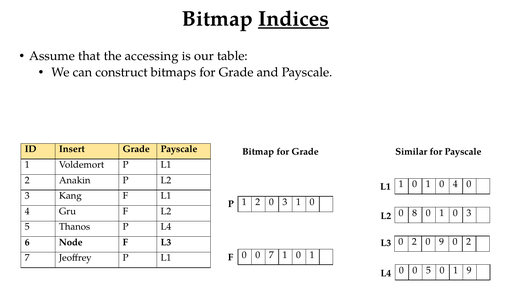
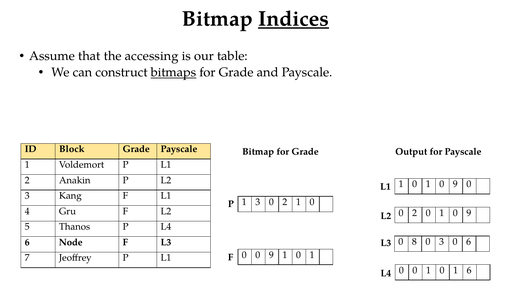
bitmaps underline: none -> present (174, 73)
Insert: Insert -> Block (72, 149)
Similar: Similar -> Output (411, 152)
4: 4 -> 9 (455, 184)
1 2: 2 -> 3 (258, 202)
3: 3 -> 2 (285, 202)
8: 8 -> 2 (415, 213)
3: 3 -> 9 (469, 213)
2: 2 -> 8 (414, 242)
0 9: 9 -> 3 (441, 242)
2: 2 -> 6 (469, 242)
0 0 7: 7 -> 9 (271, 255)
0 0 5: 5 -> 1 (428, 271)
1 9: 9 -> 6 (469, 271)
